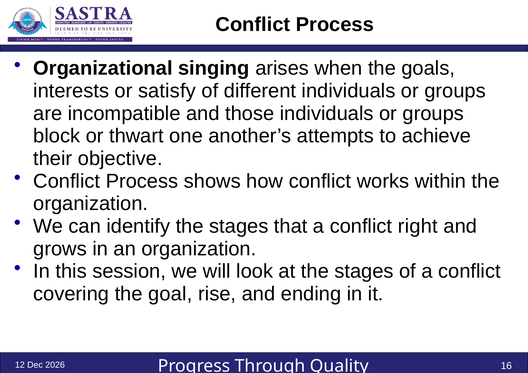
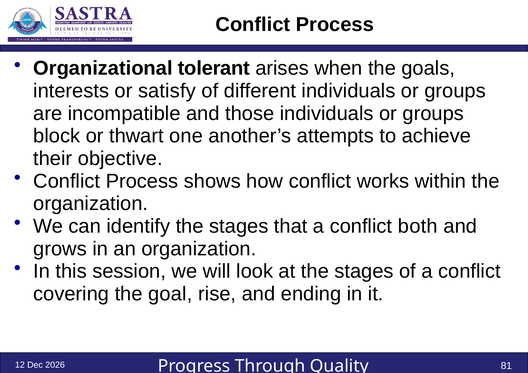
singing: singing -> tolerant (214, 68)
right: right -> both (418, 227)
16: 16 -> 81 (506, 366)
